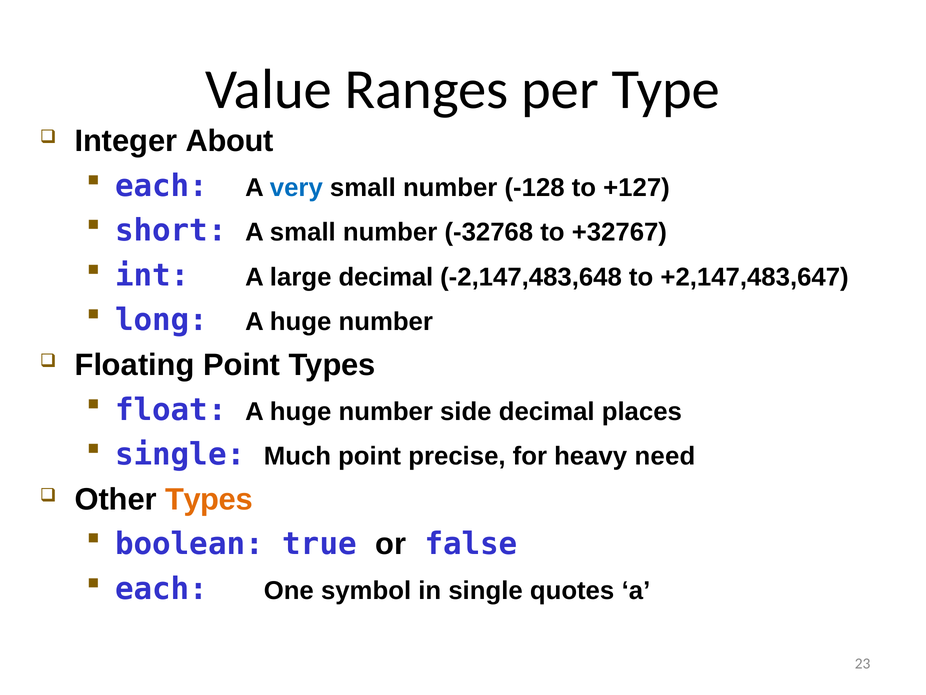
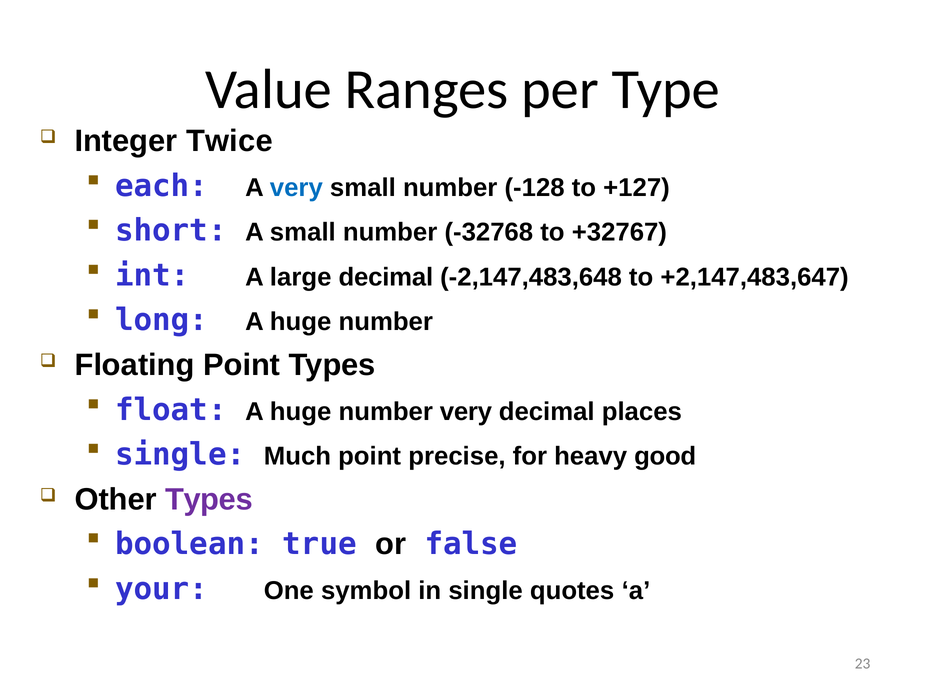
About: About -> Twice (229, 141)
number side: side -> very (466, 411)
need: need -> good (665, 456)
Types colour: orange -> purple (209, 499)
each: each -> your (162, 589)
